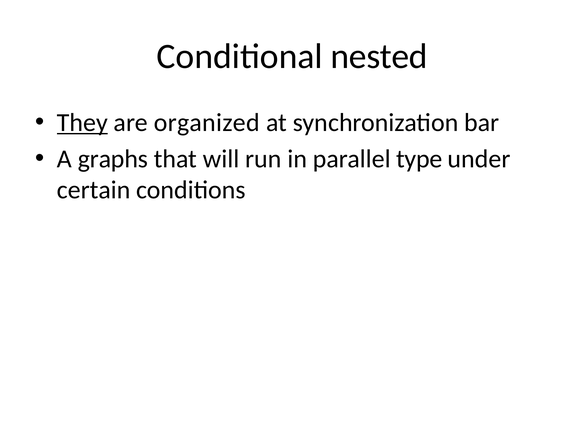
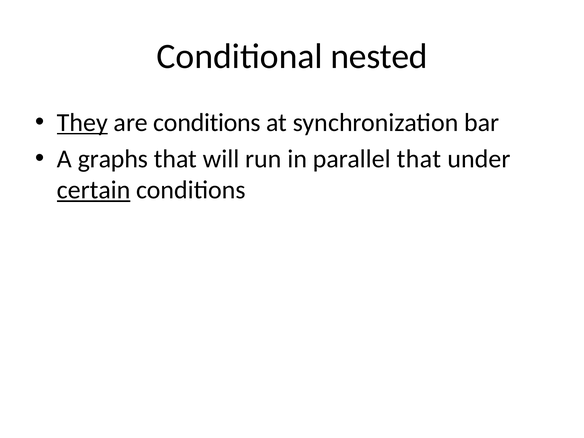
are organized: organized -> conditions (207, 123)
parallel type: type -> that (419, 159)
certain underline: none -> present (94, 190)
